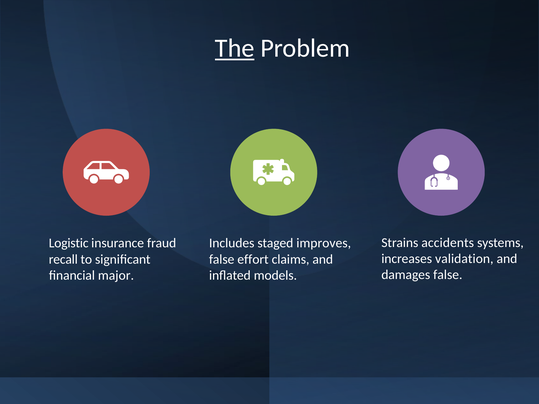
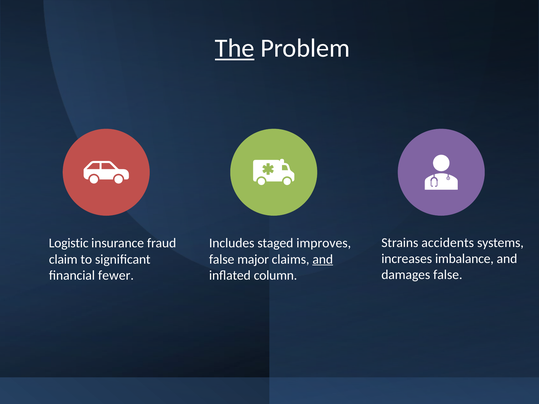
validation: validation -> imbalance (464, 259)
recall: recall -> claim (63, 259)
effort: effort -> major (253, 259)
and underline: none -> present (323, 259)
major: major -> fewer (116, 276)
models: models -> column (275, 276)
